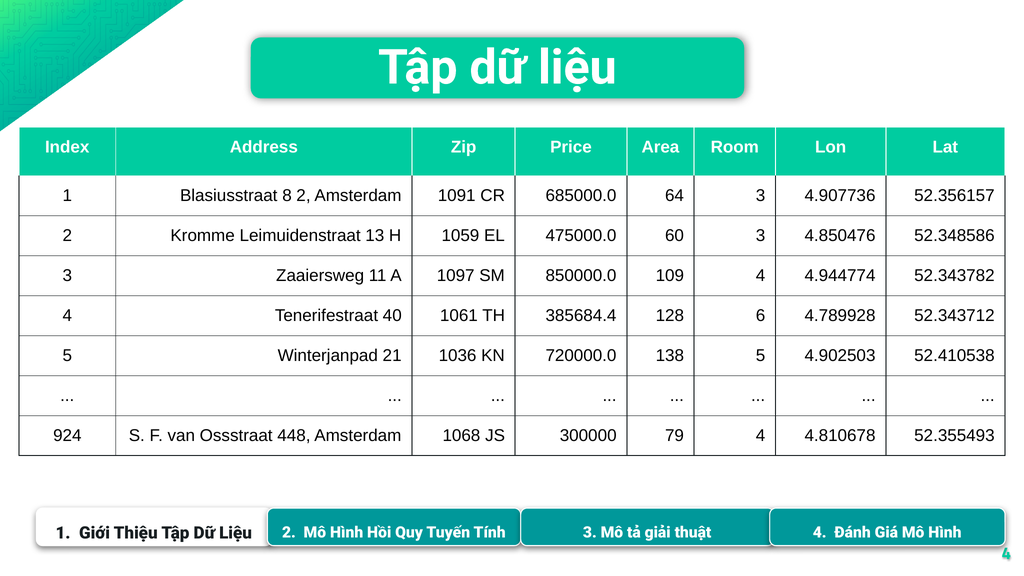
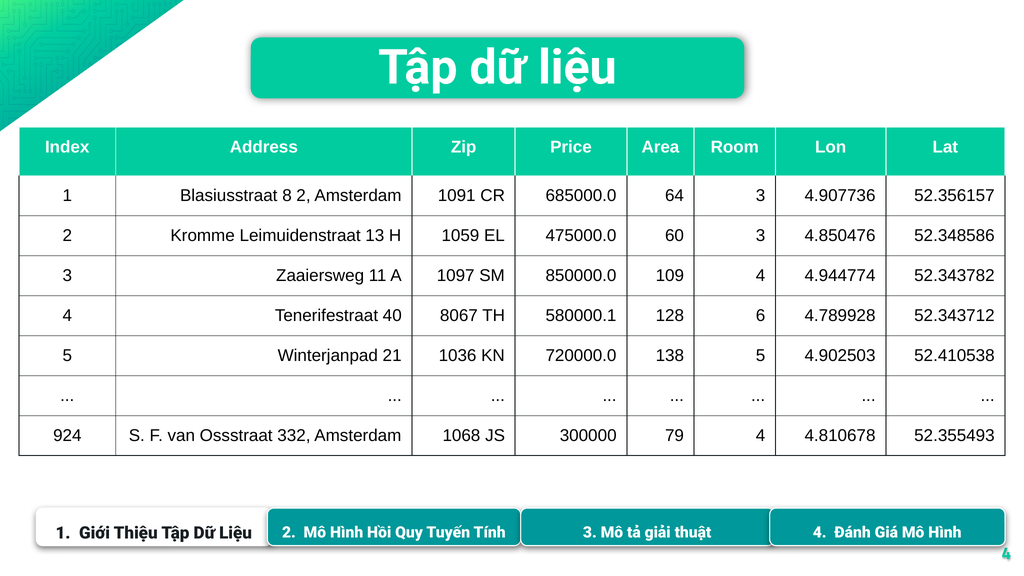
1061: 1061 -> 8067 (459, 316)
385684.4: 385684.4 -> 580000.1 (581, 316)
448: 448 -> 332 (294, 436)
